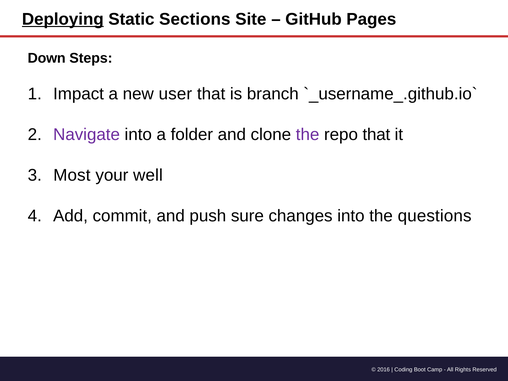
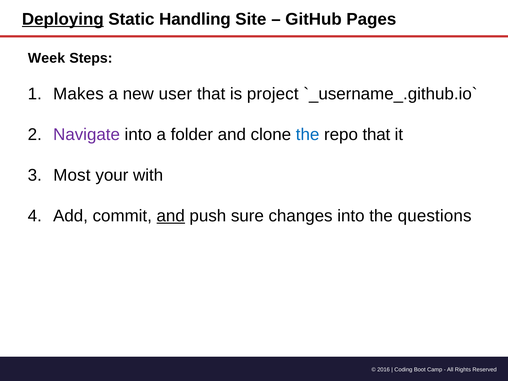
Sections: Sections -> Handling (195, 19)
Down: Down -> Week (46, 58)
Impact: Impact -> Makes (78, 94)
branch: branch -> project (273, 94)
the colour: purple -> blue (308, 134)
well: well -> with (148, 175)
and underline: none -> present (171, 216)
